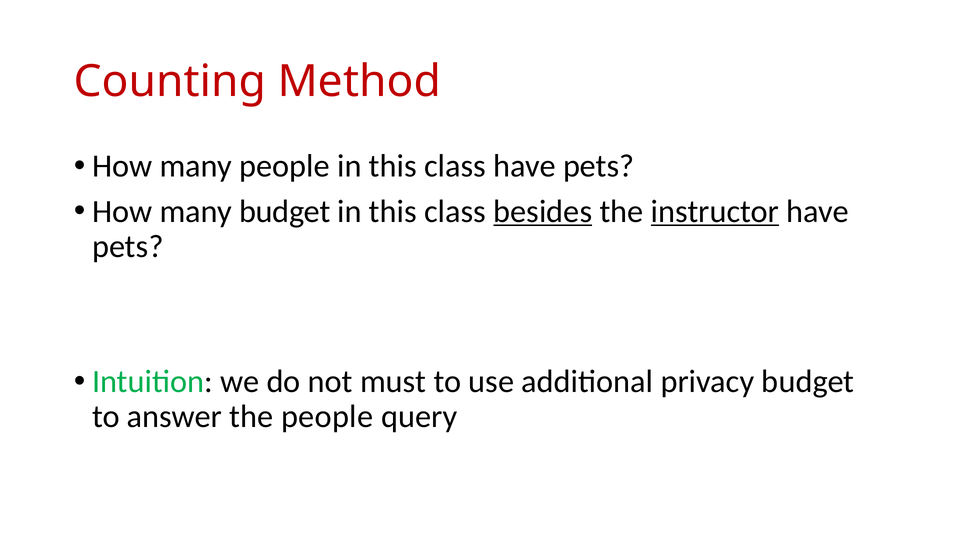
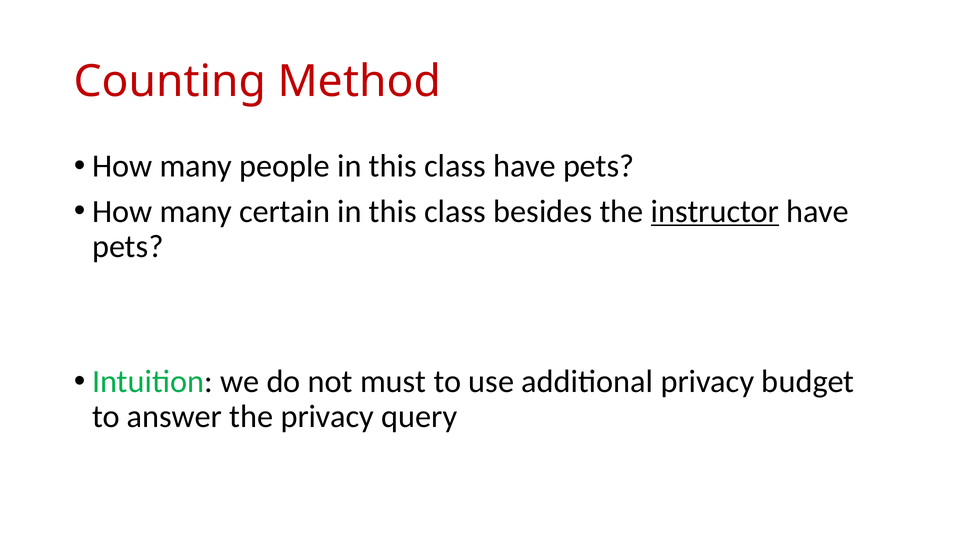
many budget: budget -> certain (285, 211)
besides underline: present -> none (543, 211)
the people: people -> privacy (327, 416)
